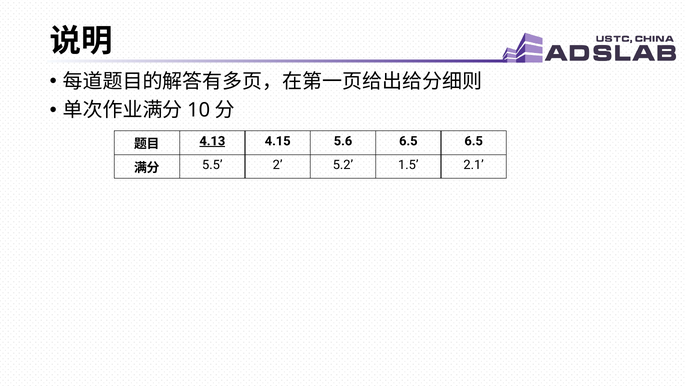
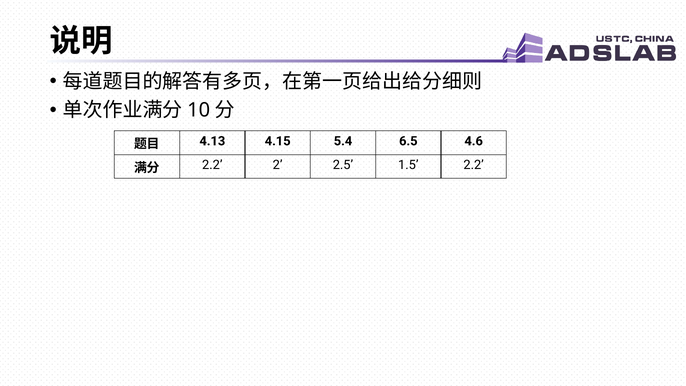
4.13 underline: present -> none (212, 141)
5.6: 5.6 -> 5.4 (343, 141)
6.5 6.5: 6.5 -> 4.6 (474, 141)
5.5: 5.5 -> 2.2 (212, 165)
5.2: 5.2 -> 2.5 (343, 165)
1.5 2.1: 2.1 -> 2.2 (474, 165)
